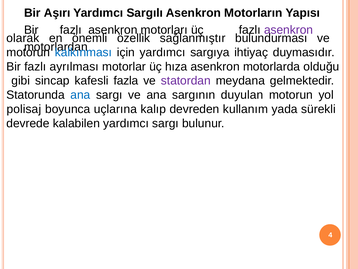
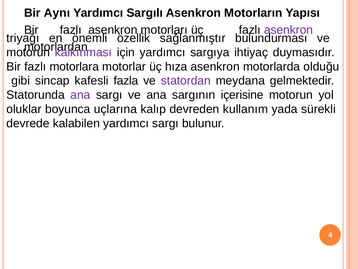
Aşırı: Aşırı -> Aynı (57, 13)
olarak: olarak -> triyağı (23, 38)
kalkınması colour: blue -> purple (84, 52)
ayrılması: ayrılması -> motorlara (74, 66)
ana colour: blue -> purple (80, 95)
duyulan: duyulan -> içerisine (242, 95)
polisaj: polisaj -> oluklar (24, 109)
